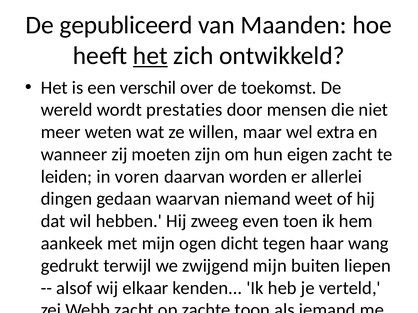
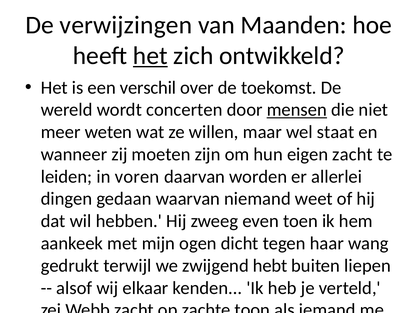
gepubliceerd: gepubliceerd -> verwijzingen (126, 25)
prestaties: prestaties -> concerten (184, 110)
mensen underline: none -> present (297, 110)
extra: extra -> staat (336, 132)
zwijgend mijn: mijn -> hebt (270, 266)
